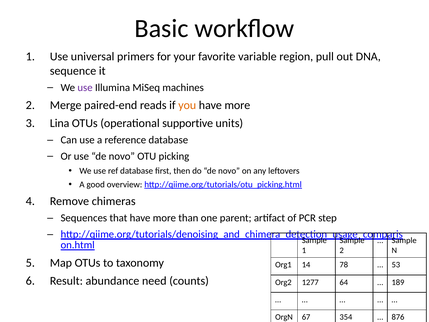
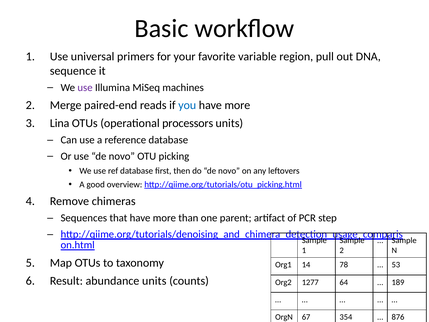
you colour: orange -> blue (187, 105)
supportive: supportive -> processors (188, 123)
abundance need: need -> units (154, 281)
